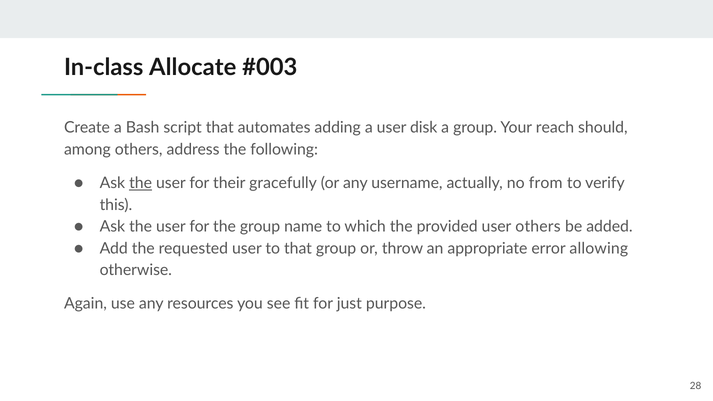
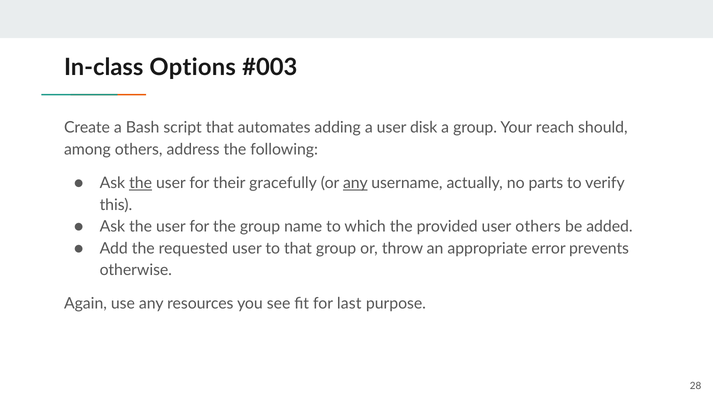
Allocate: Allocate -> Options (193, 67)
any underline: none -> present (355, 183)
from: from -> parts (546, 183)
allowing: allowing -> prevents (599, 248)
just: just -> last (349, 304)
